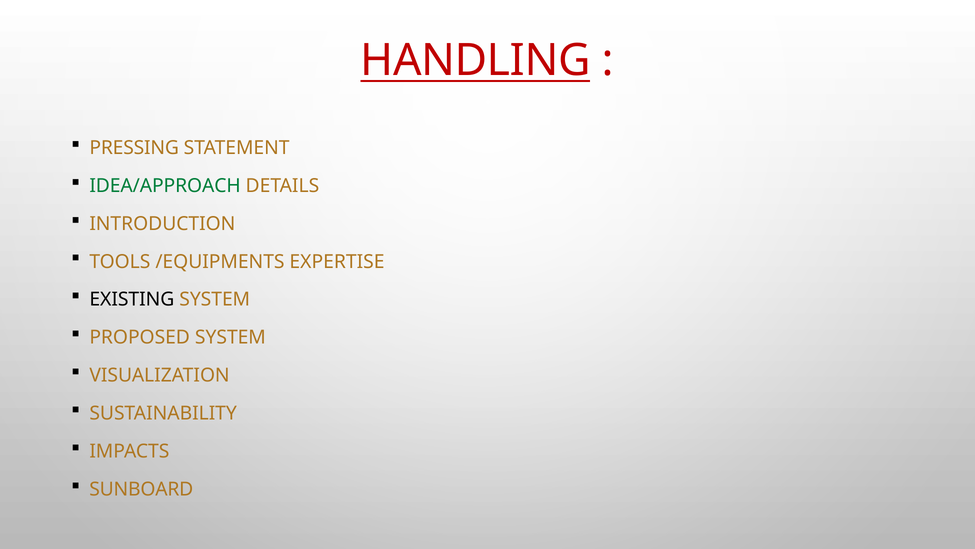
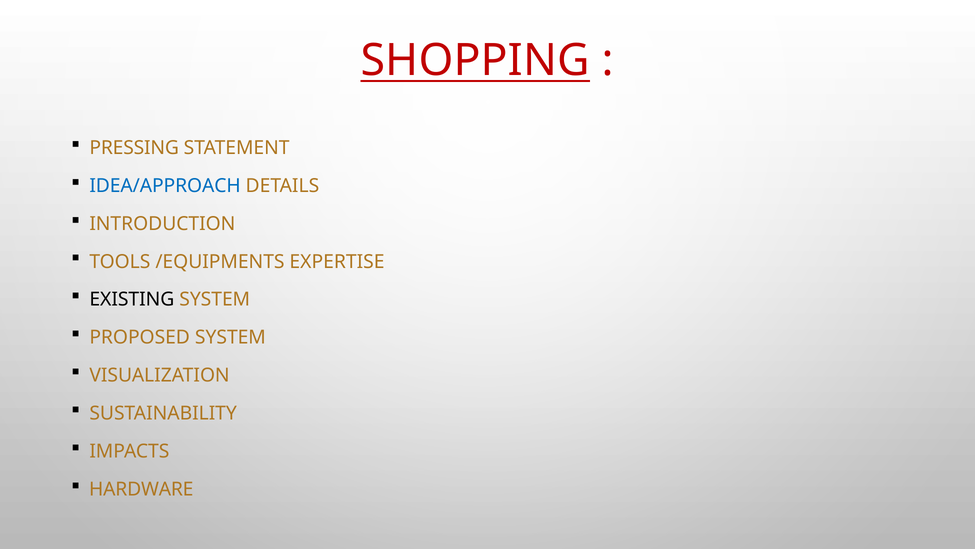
HANDLING: HANDLING -> SHOPPING (475, 61)
IDEA/APPROACH colour: green -> blue (165, 186)
SUNBOARD: SUNBOARD -> HARDWARE (141, 489)
